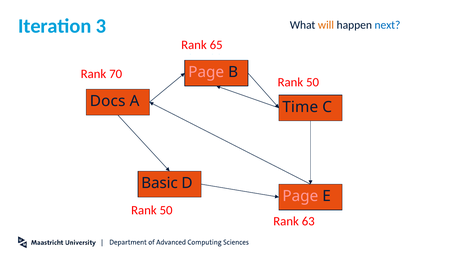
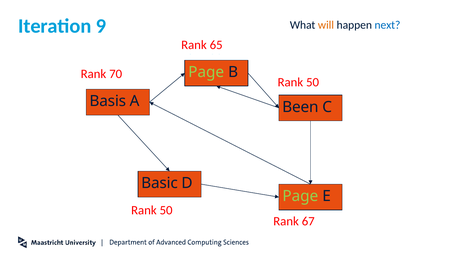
3: 3 -> 9 (101, 26)
Page colour: pink -> light green (206, 72)
Docs: Docs -> Basis (108, 101)
Time: Time -> Been (300, 107)
Page colour: pink -> light green (300, 196)
63: 63 -> 67 (308, 221)
